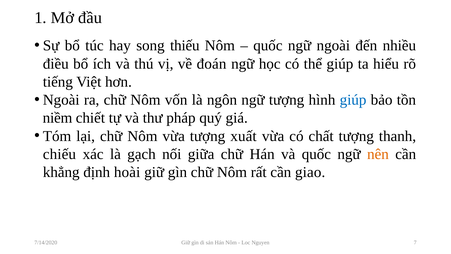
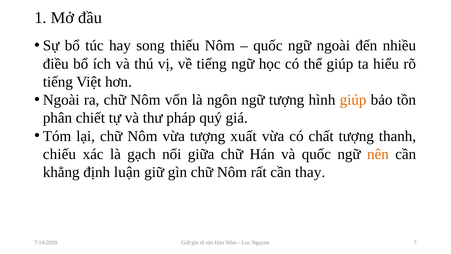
về đoán: đoán -> tiếng (212, 64)
giúp colour: blue -> orange (353, 100)
niềm: niềm -> phân (57, 118)
hoài: hoài -> luận (127, 172)
giao: giao -> thay (310, 172)
